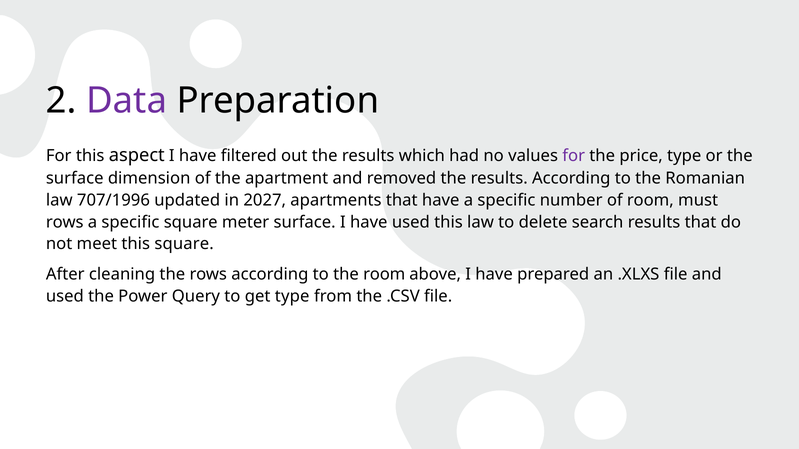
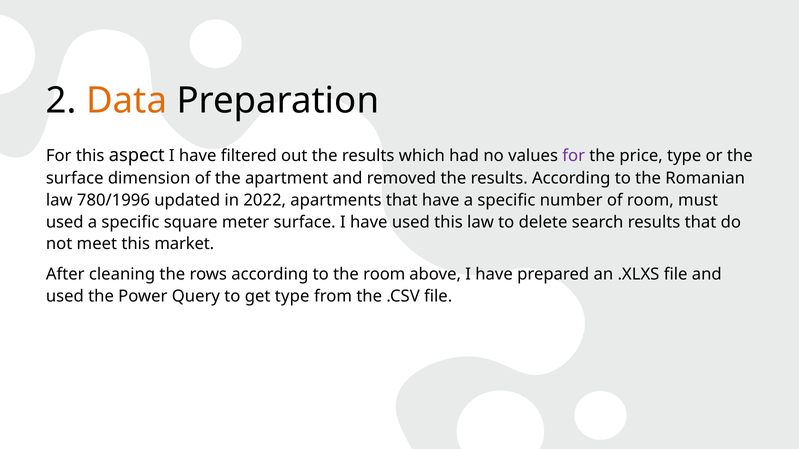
Data colour: purple -> orange (127, 101)
707/1996: 707/1996 -> 780/1996 (113, 200)
2027: 2027 -> 2022 (265, 200)
rows: rows -> used (65, 222)
this square: square -> market (184, 244)
